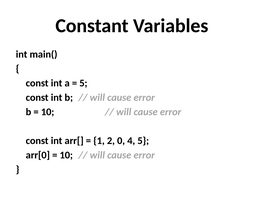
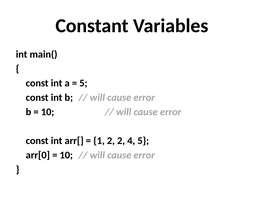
2 0: 0 -> 2 (121, 141)
